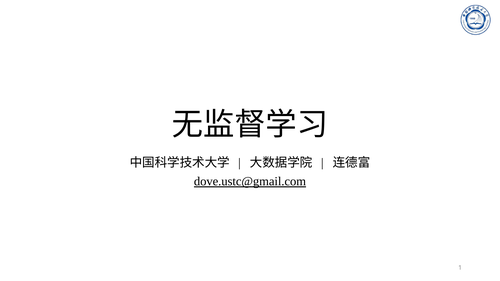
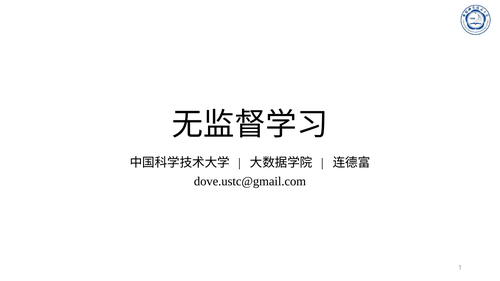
dove.ustc@gmail.com underline: present -> none (250, 182)
